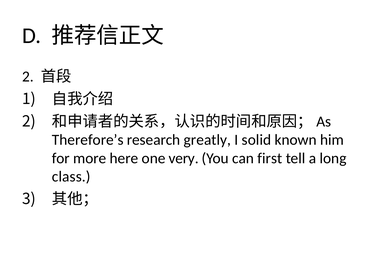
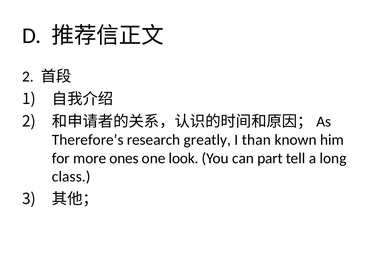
solid: solid -> than (256, 140)
here: here -> ones (124, 158)
very: very -> look (184, 158)
first: first -> part (270, 158)
